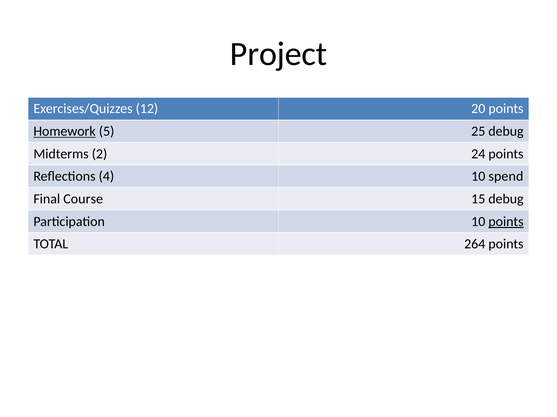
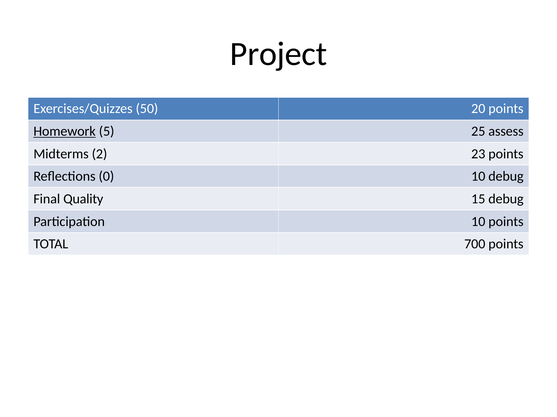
12: 12 -> 50 (147, 109)
25 debug: debug -> assess (506, 132)
24: 24 -> 23 (478, 154)
4: 4 -> 0 (106, 177)
10 spend: spend -> debug (506, 177)
Course: Course -> Quality (83, 199)
points underline: present -> none (506, 222)
264: 264 -> 700 (475, 244)
